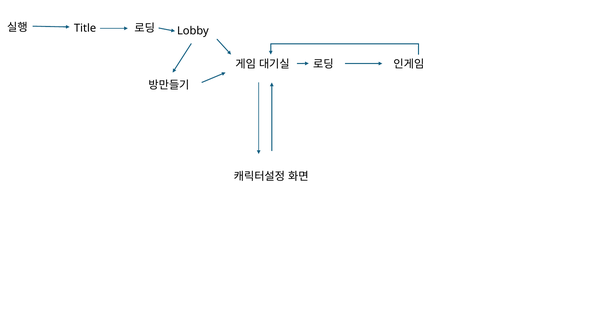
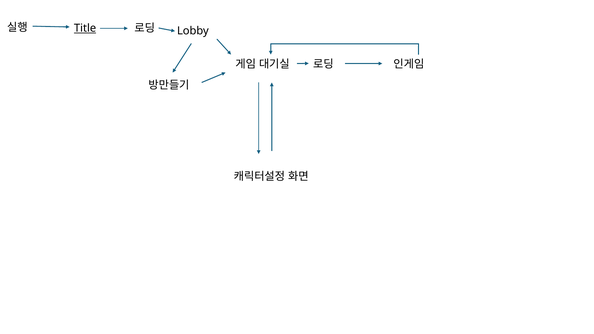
Title underline: none -> present (85, 28)
